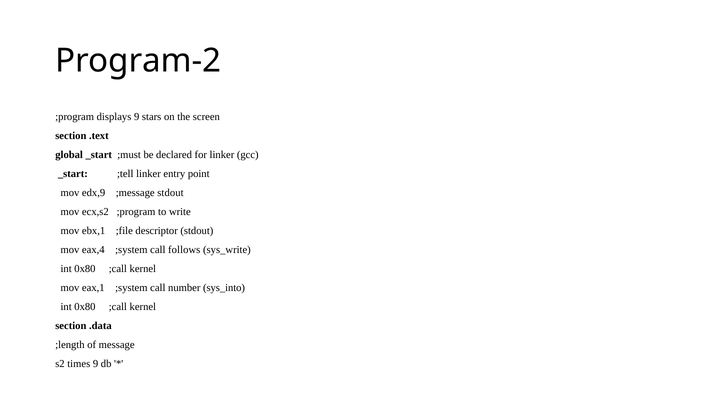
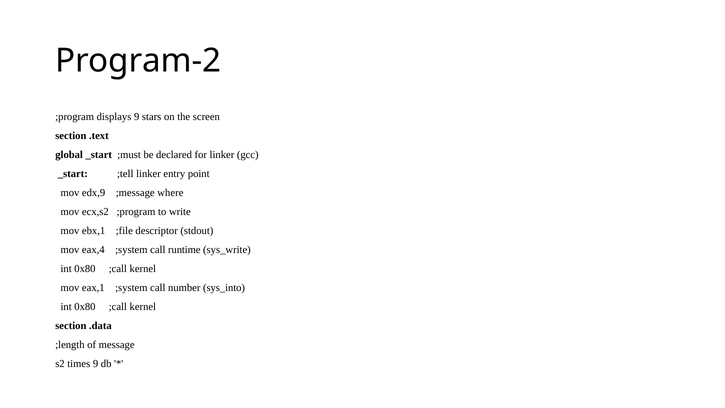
;message stdout: stdout -> where (170, 193)
follows: follows -> runtime (184, 250)
